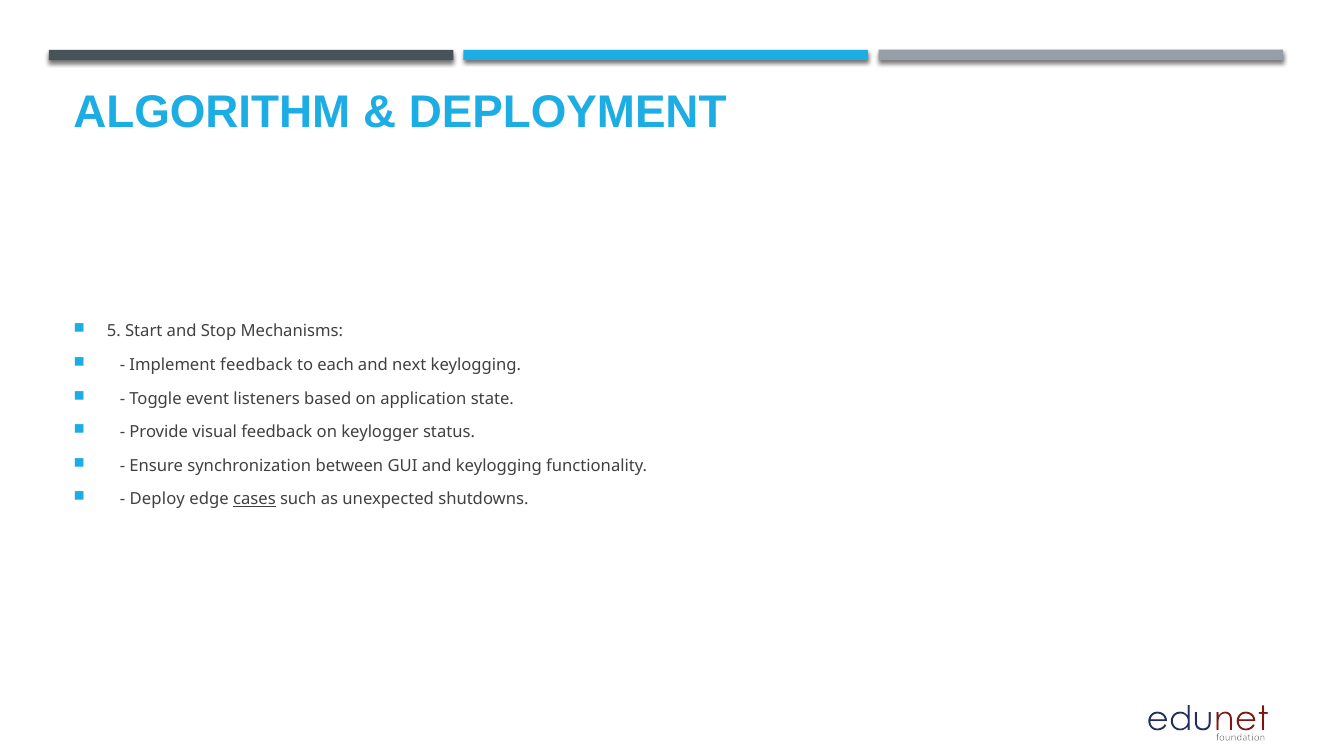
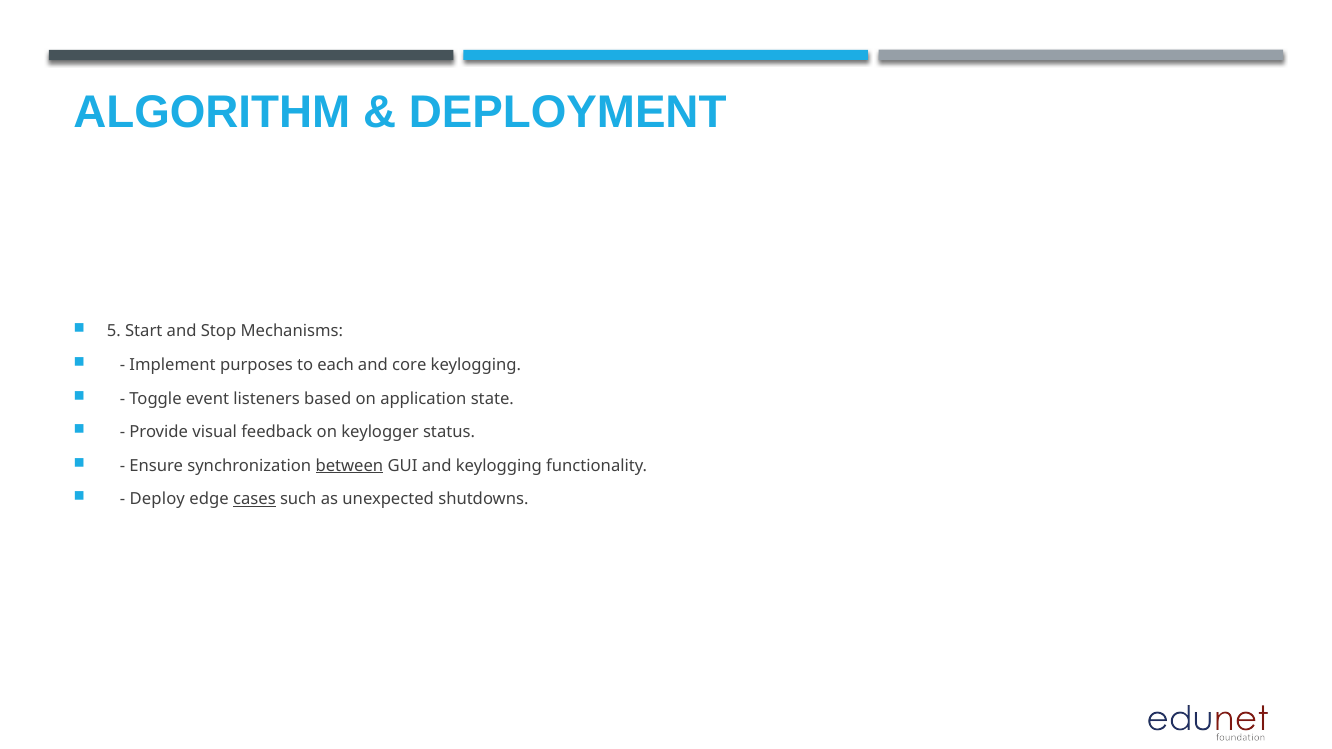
Implement feedback: feedback -> purposes (256, 365)
next: next -> core (409, 365)
between underline: none -> present (349, 466)
